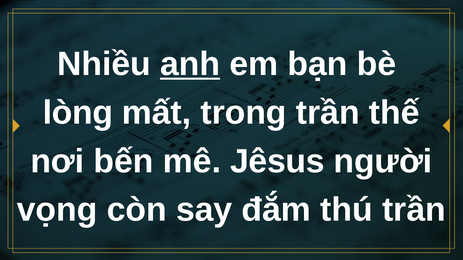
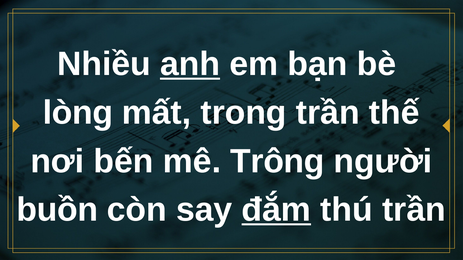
Jêsus: Jêsus -> Trông (277, 162)
vọng: vọng -> buồn (57, 210)
đắm underline: none -> present (276, 210)
